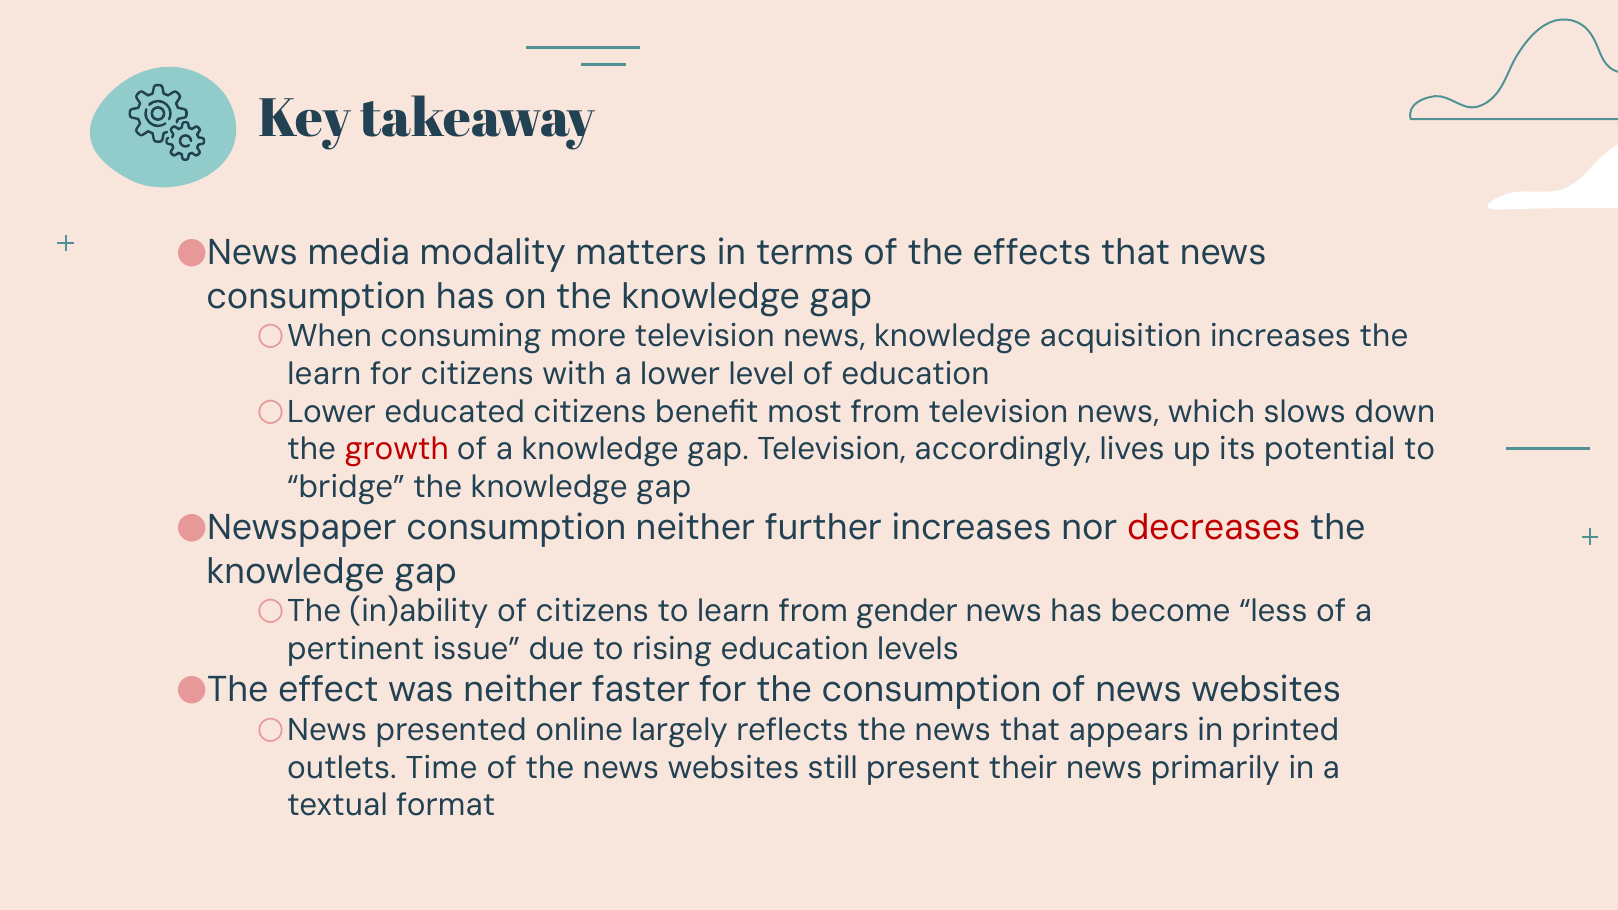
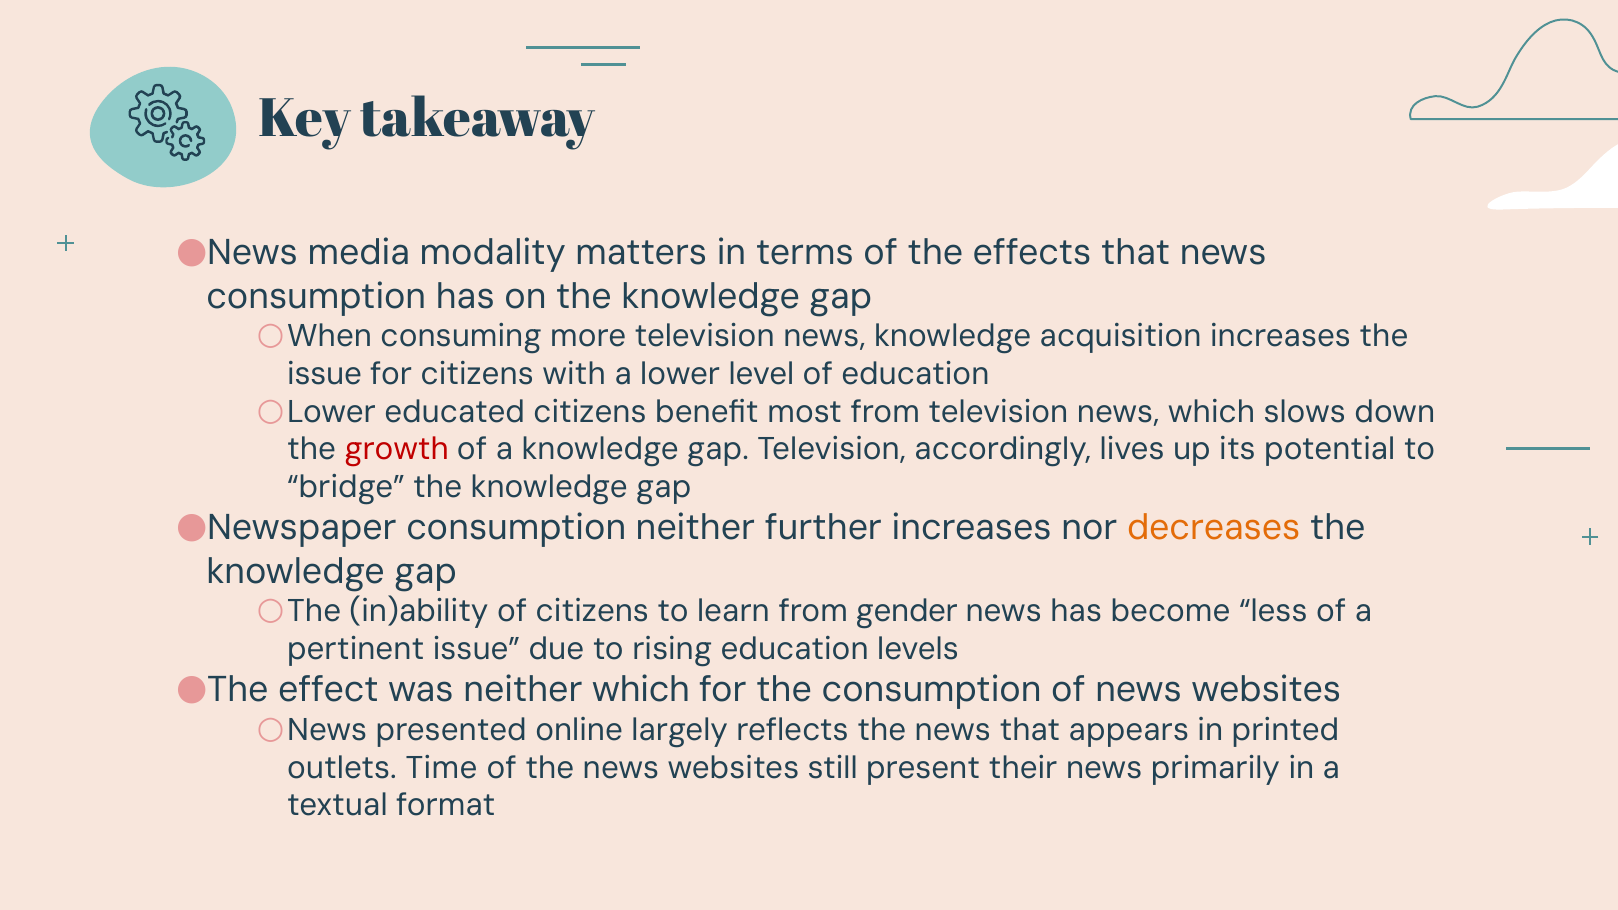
learn: learn -> issue (325, 374)
decreases colour: red -> orange (1214, 528)
neither faster: faster -> which (641, 690)
